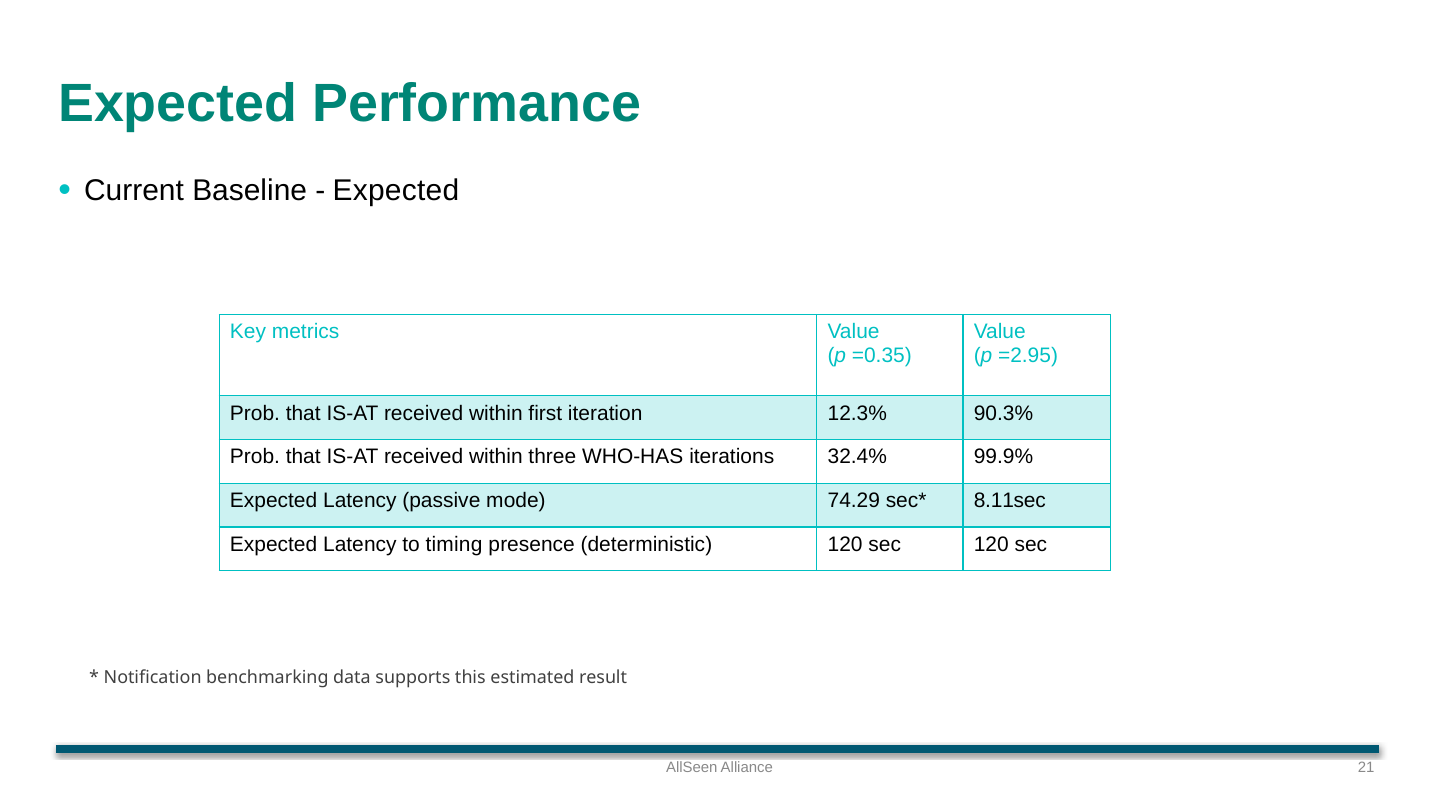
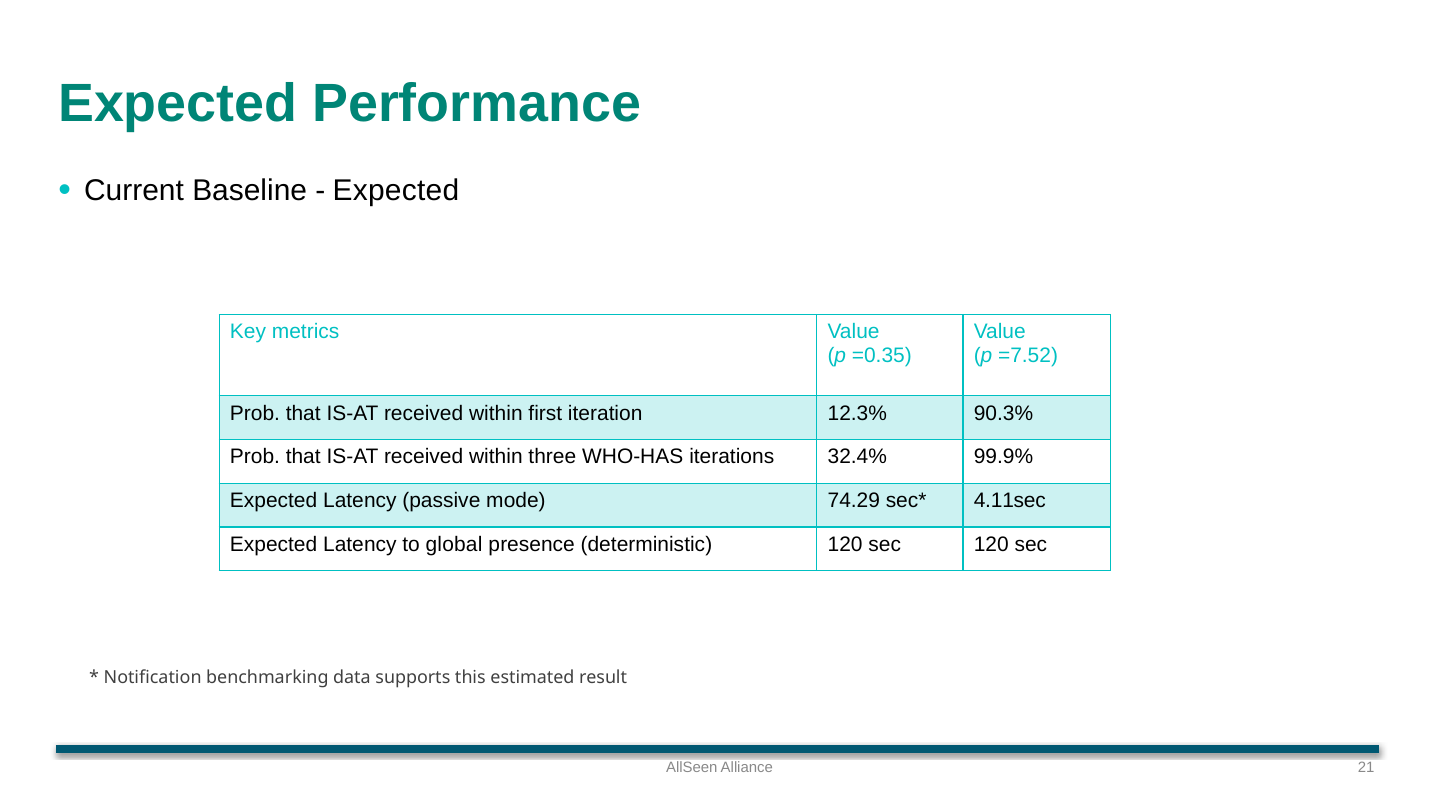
=2.95: =2.95 -> =7.52 (1028, 355)
8.11sec: 8.11sec -> 4.11sec (1010, 500)
timing: timing -> global (454, 544)
